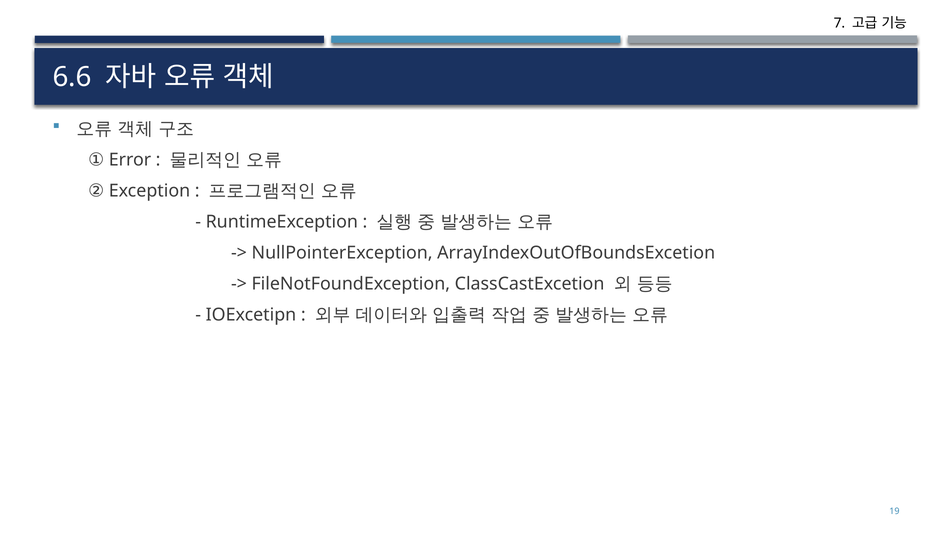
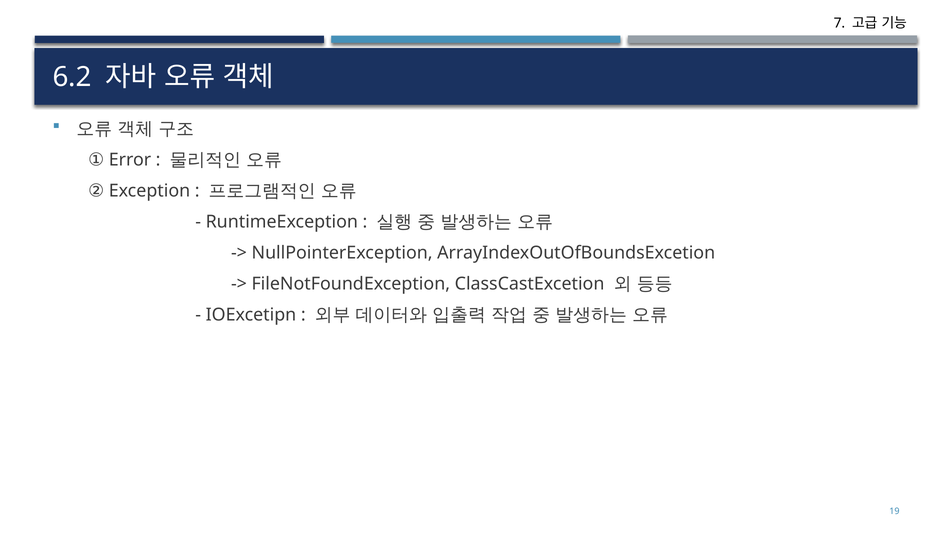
6.6: 6.6 -> 6.2 (72, 77)
